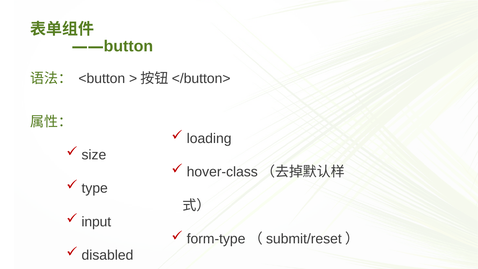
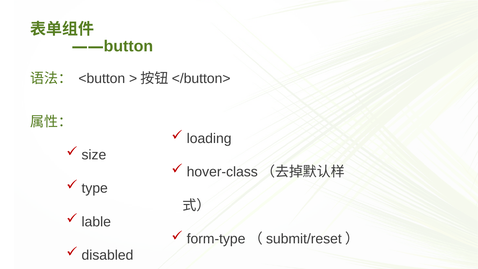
input: input -> lable (96, 222)
